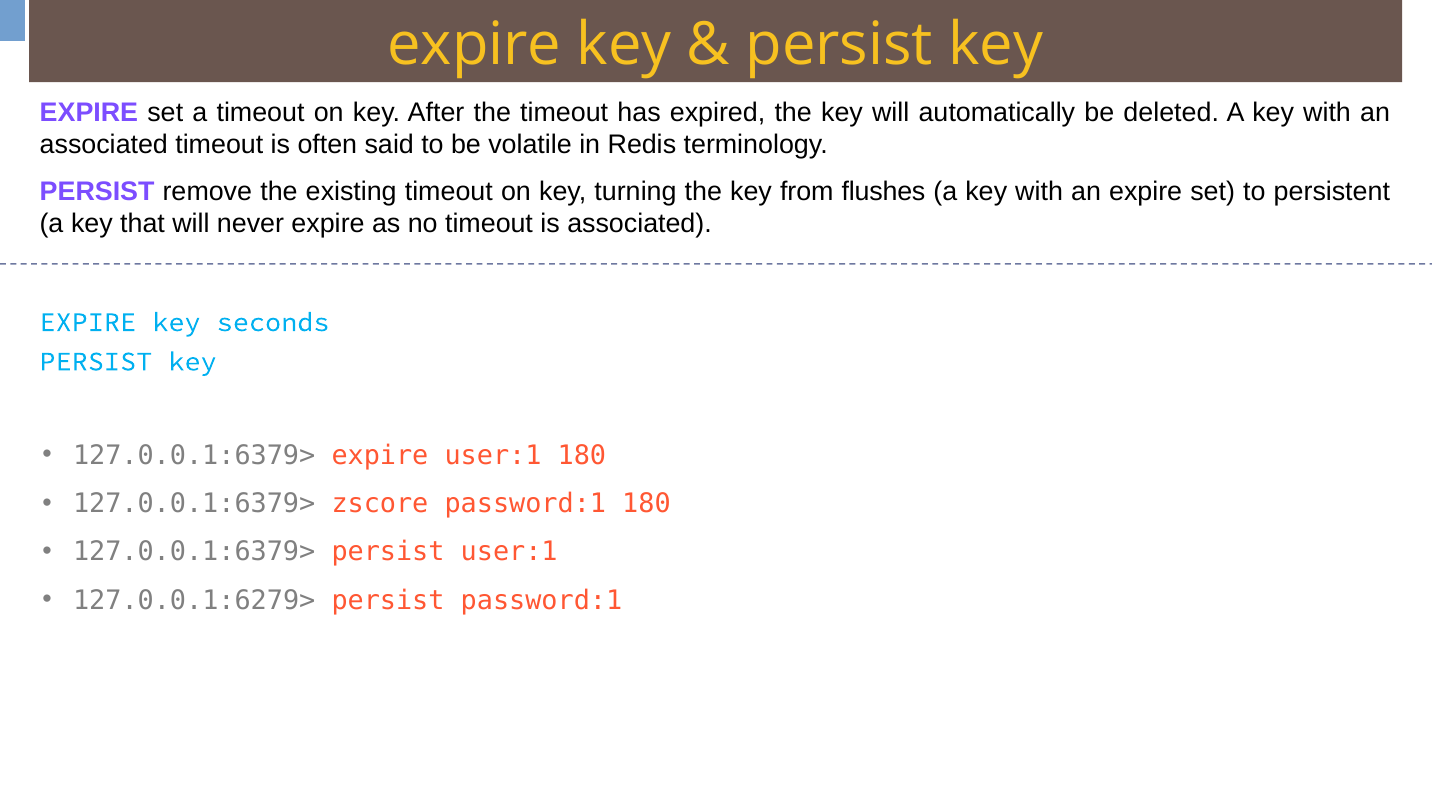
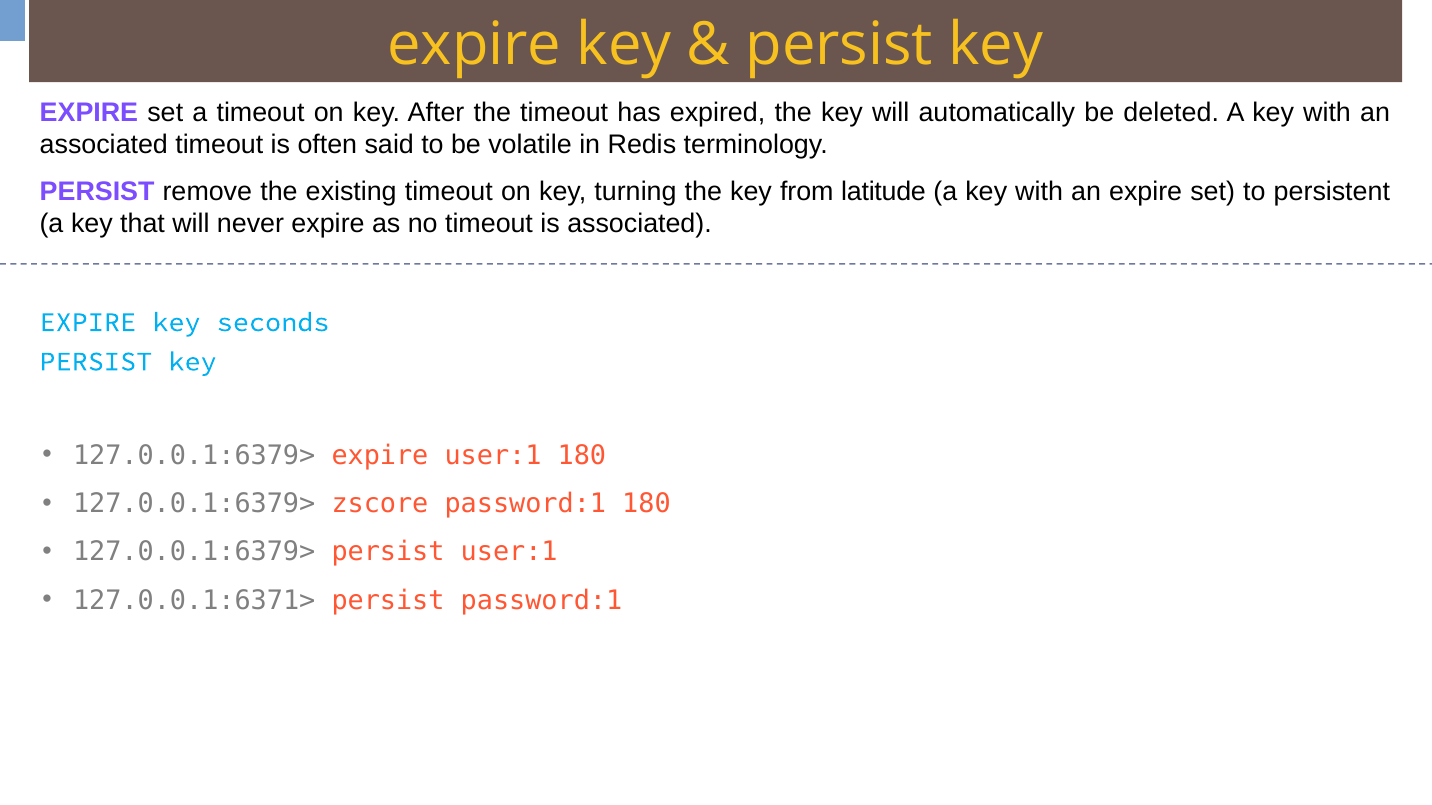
flushes: flushes -> latitude (884, 191)
127.0.0.1:6279>: 127.0.0.1:6279> -> 127.0.0.1:6371> (194, 601)
